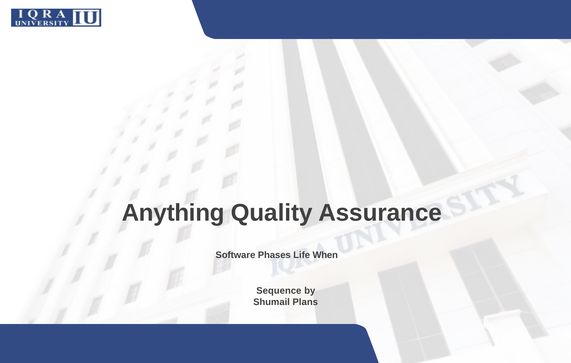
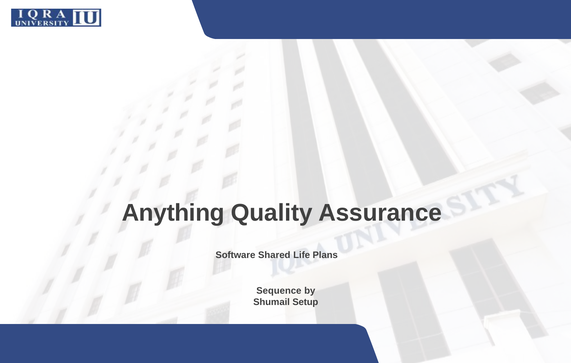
Phases: Phases -> Shared (274, 255)
When: When -> Plans (325, 255)
Plans: Plans -> Setup (305, 302)
